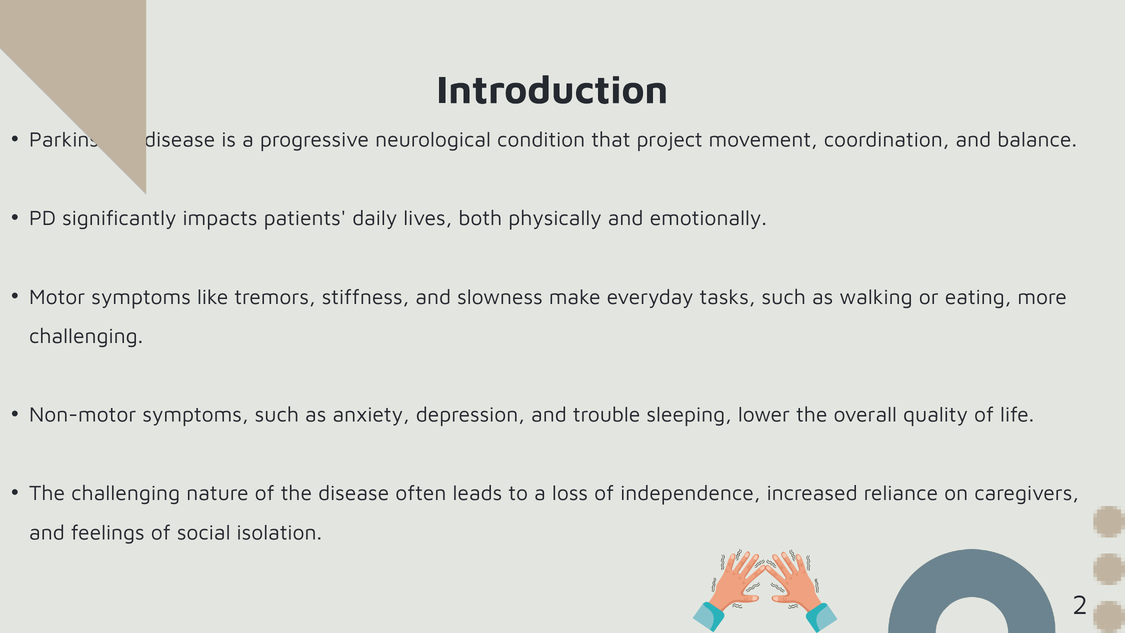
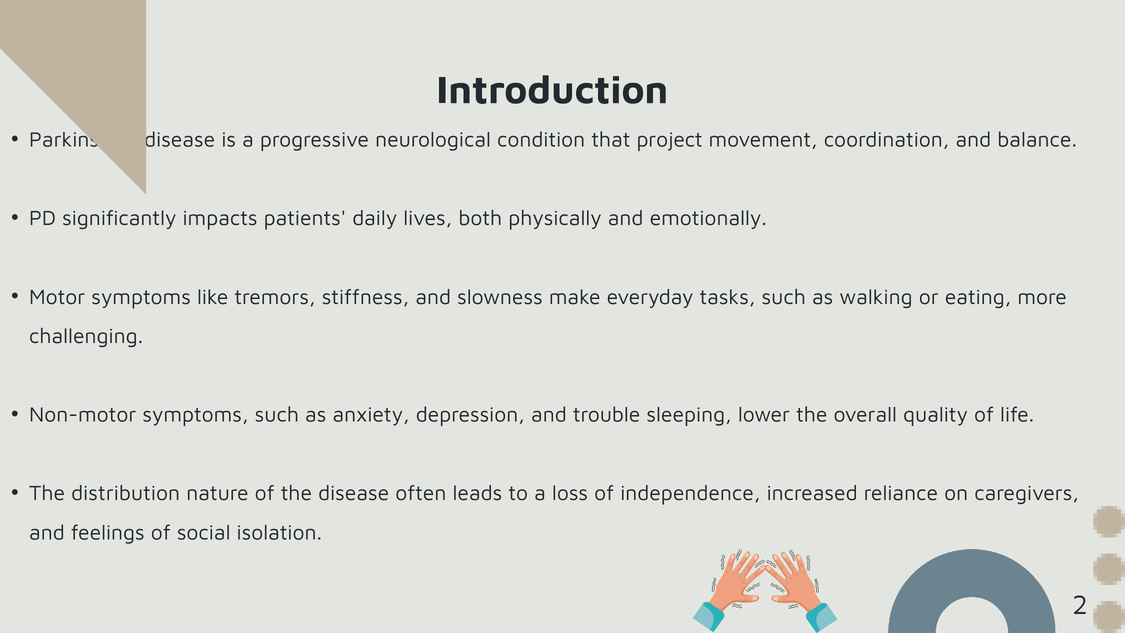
The challenging: challenging -> distribution (126, 493)
